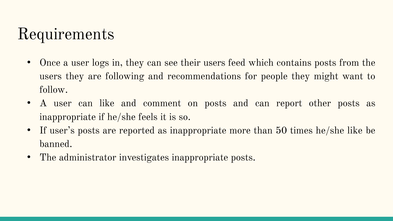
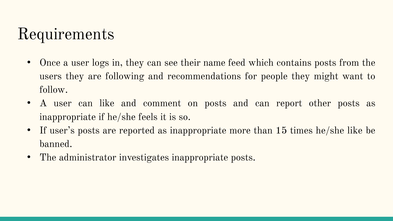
their users: users -> name (214, 63)
50: 50 -> 15 (281, 130)
